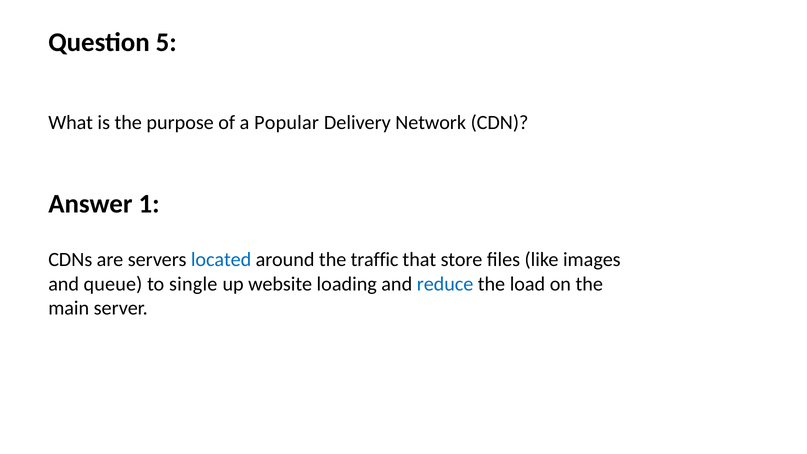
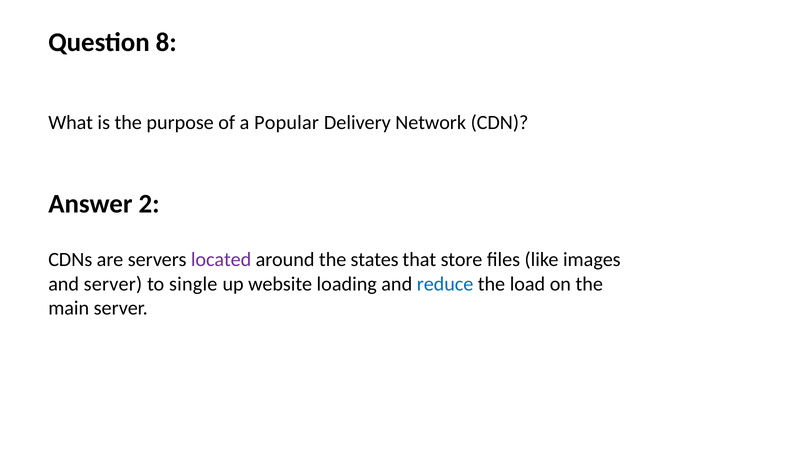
5: 5 -> 8 (166, 42)
1: 1 -> 2 (149, 204)
located colour: blue -> purple (221, 260)
traffic: traffic -> states (375, 260)
and queue: queue -> server (113, 284)
